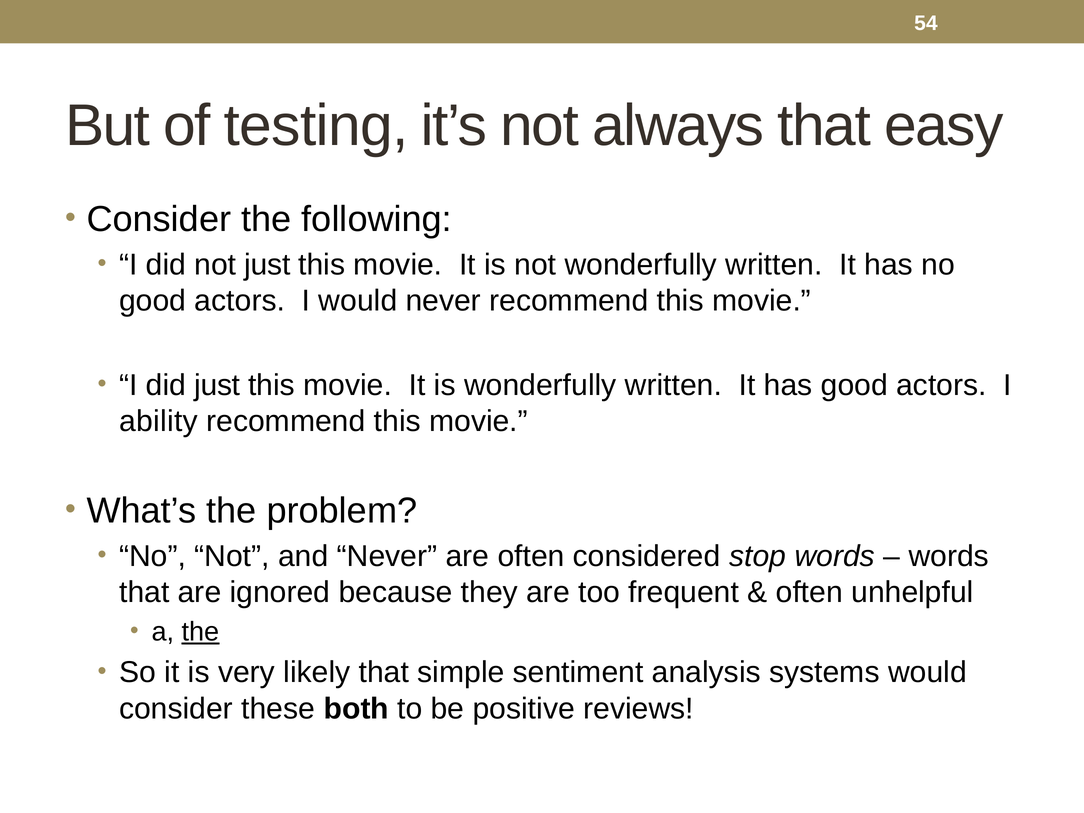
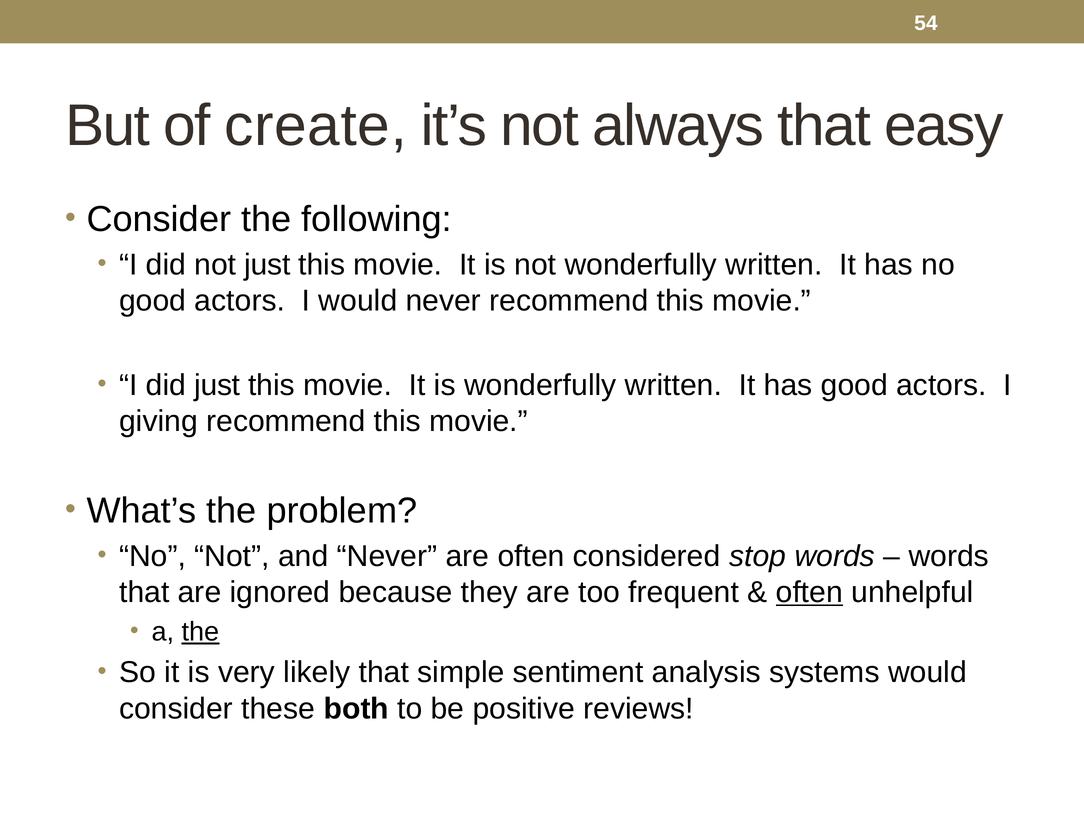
testing: testing -> create (316, 126)
ability: ability -> giving (159, 421)
often underline: none -> present (809, 592)
